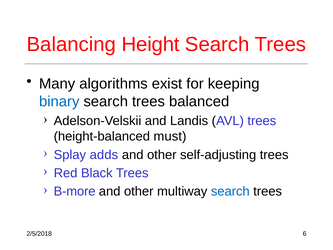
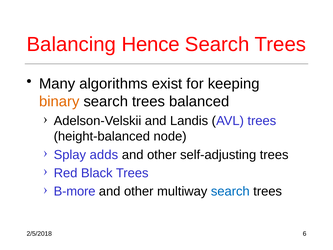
Height: Height -> Hence (151, 44)
binary colour: blue -> orange (59, 101)
must: must -> node (170, 136)
